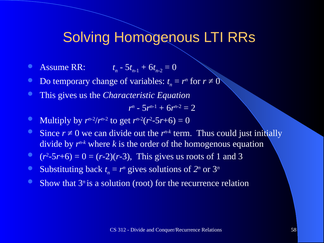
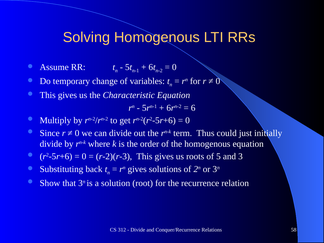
2: 2 -> 6 (193, 108)
1: 1 -> 5 (218, 156)
